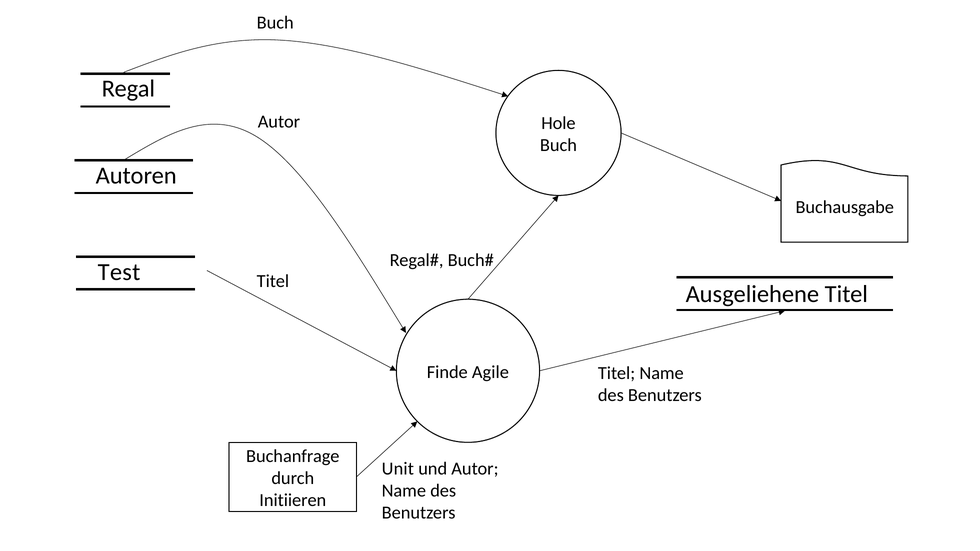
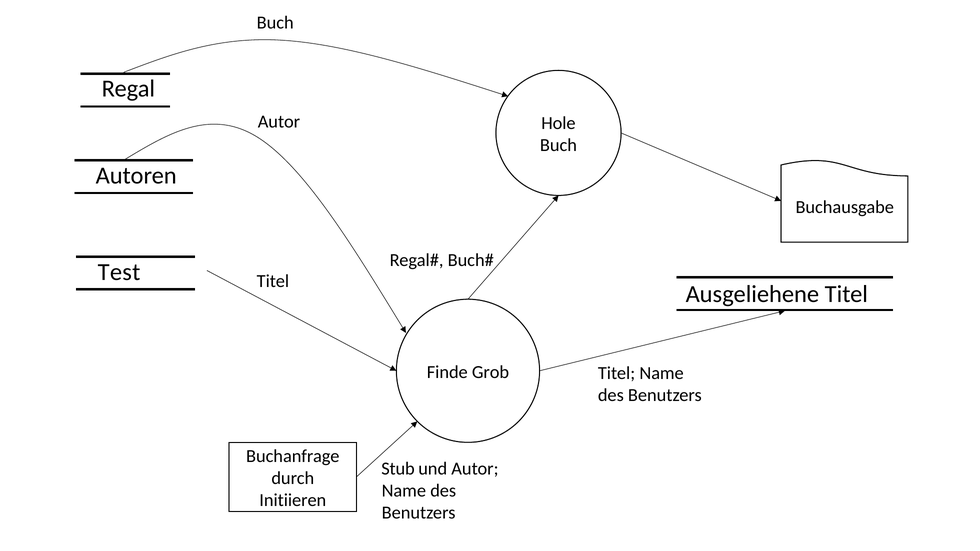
Agile: Agile -> Grob (490, 372)
Unit: Unit -> Stub (398, 469)
